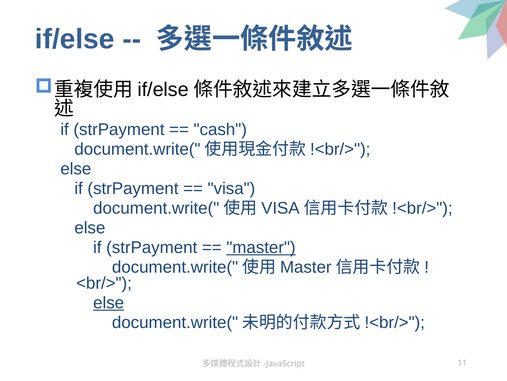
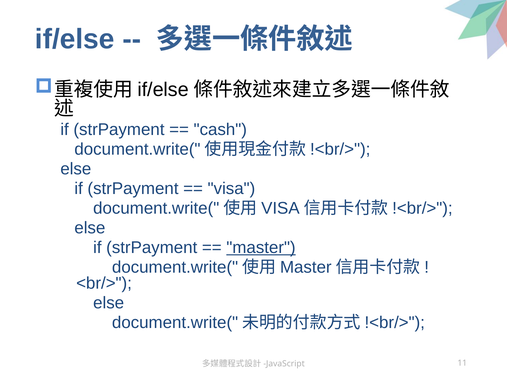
else underline: present -> none (109, 302)
